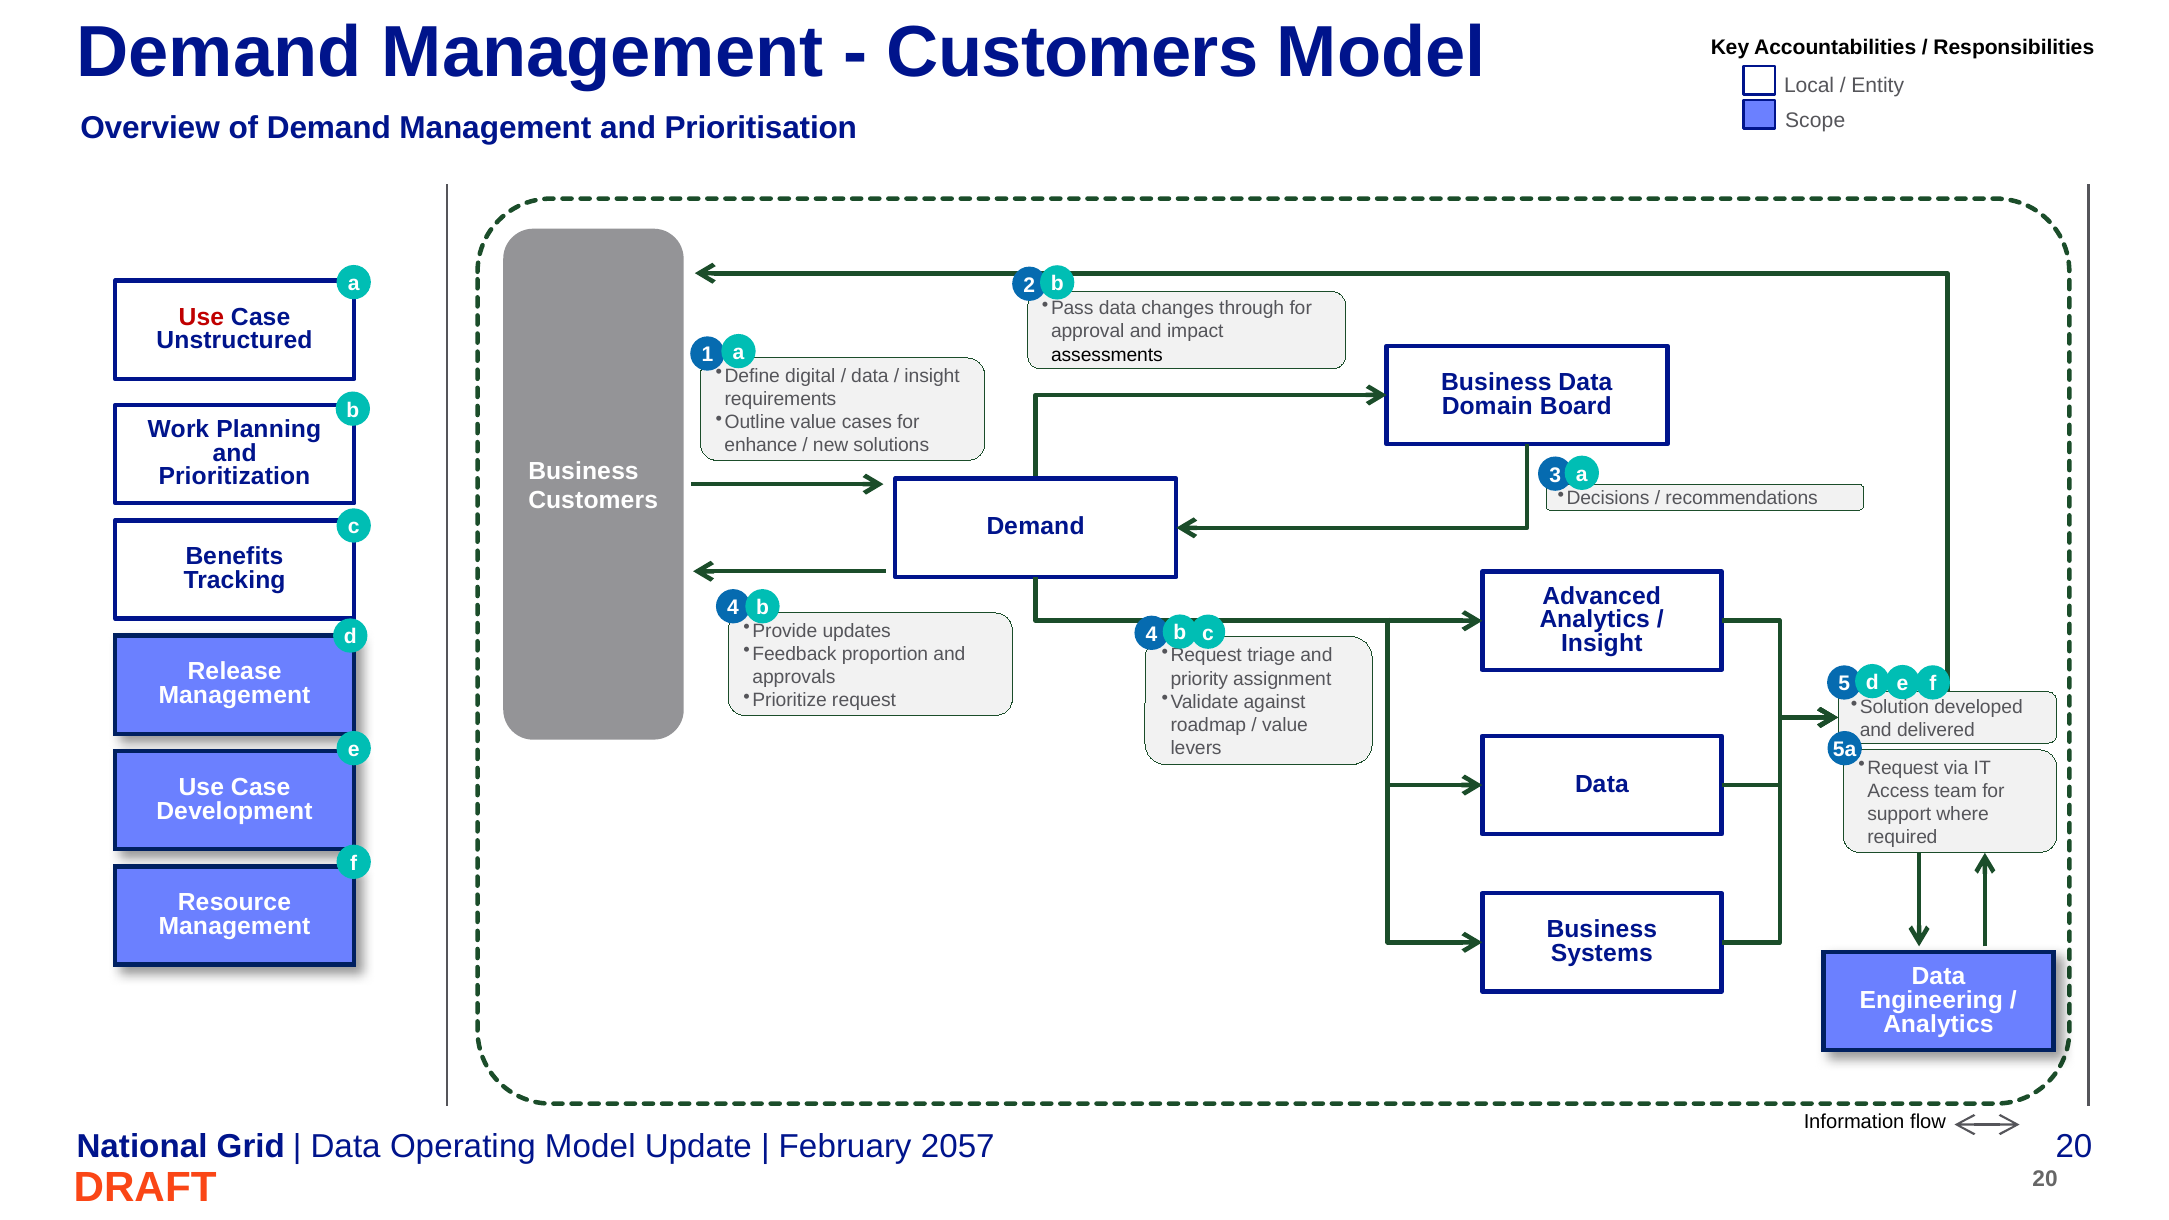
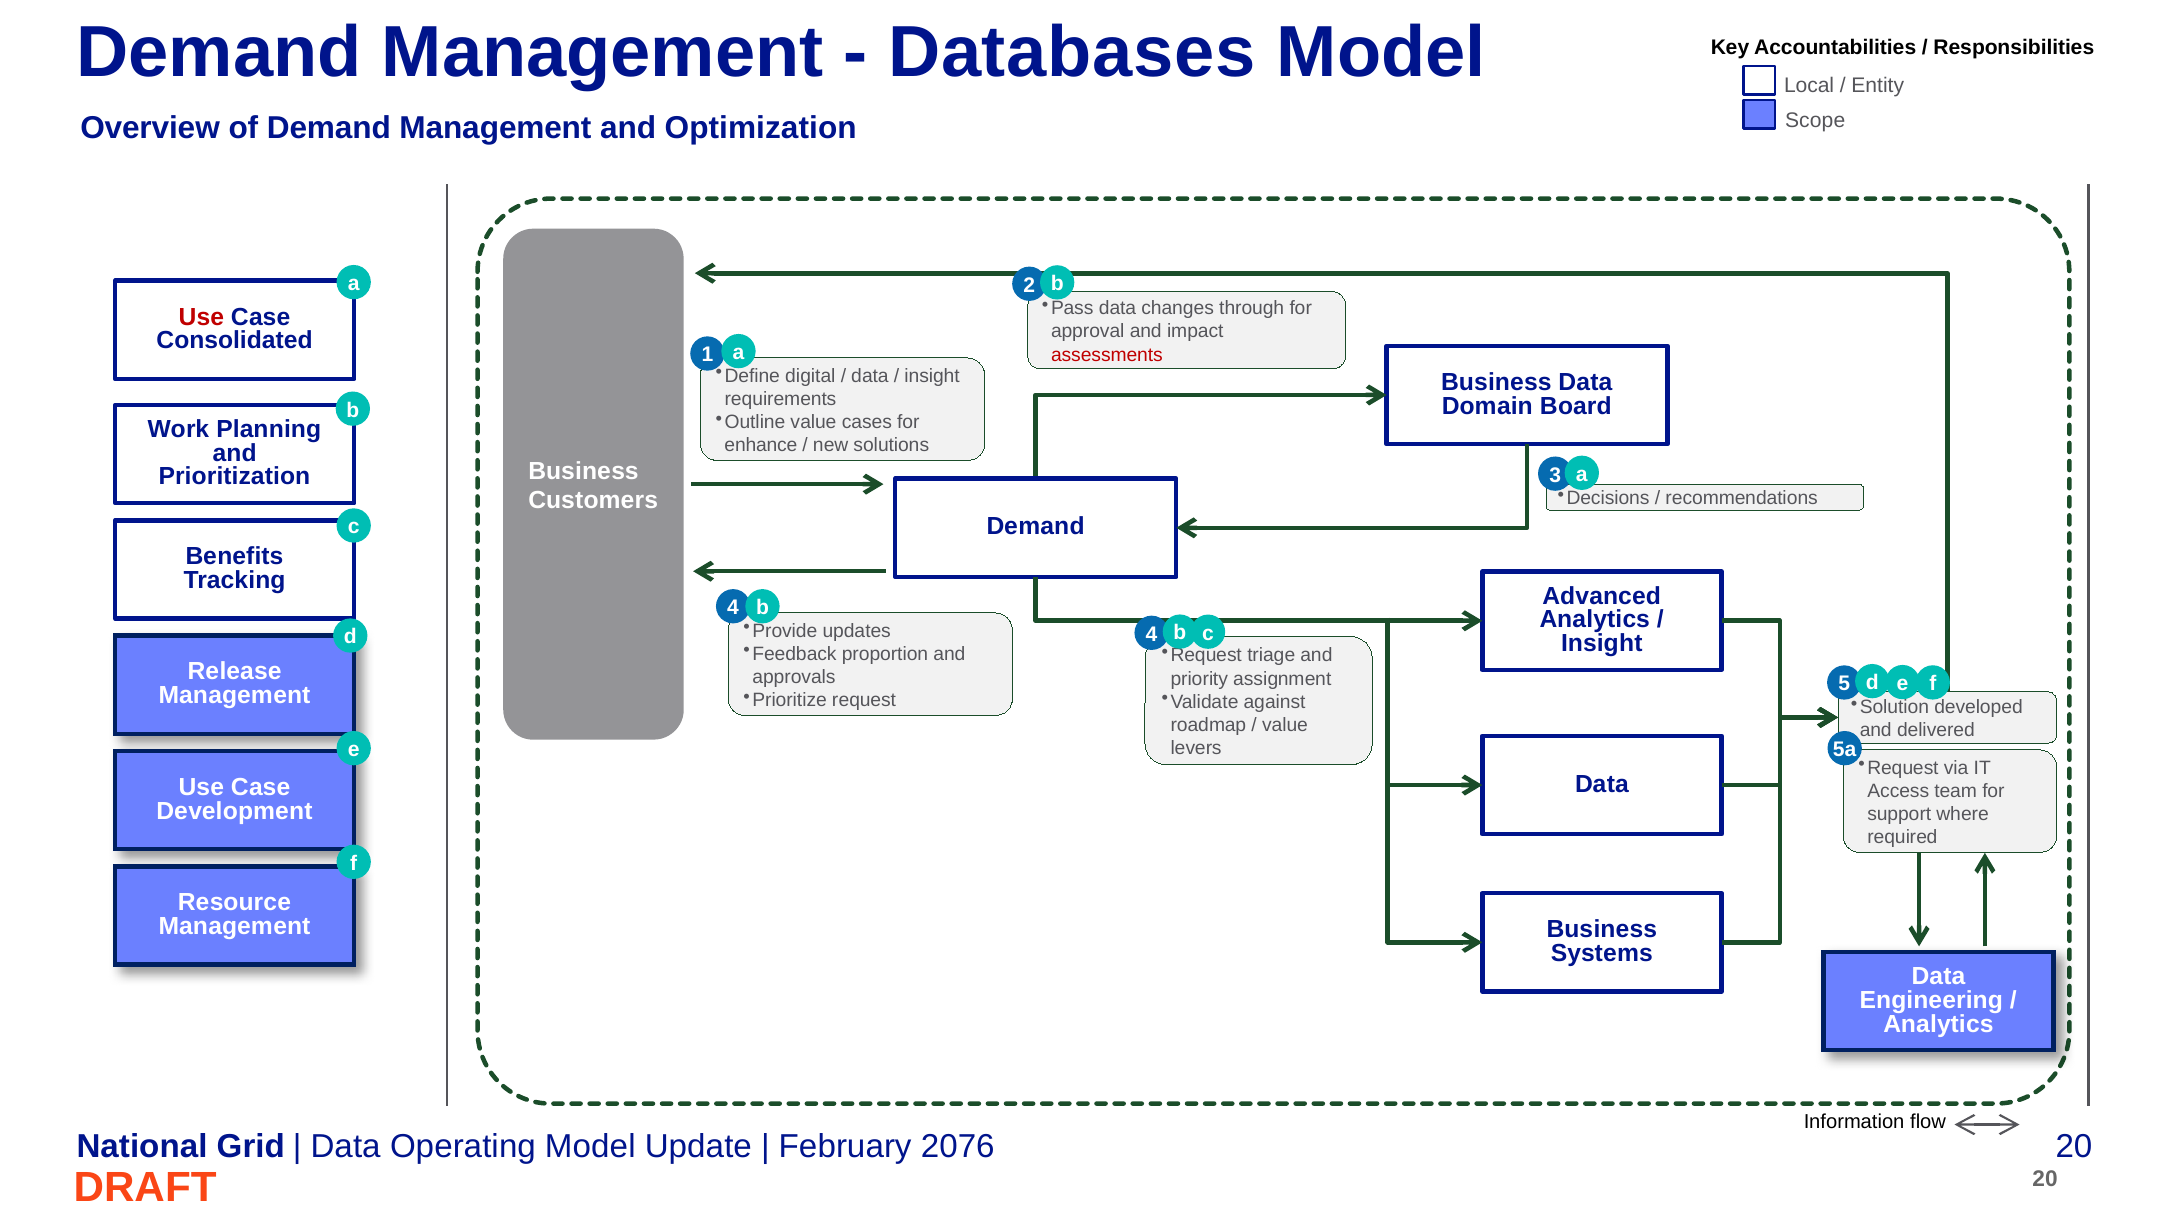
Customers: Customers -> Databases (1072, 53)
Prioritisation: Prioritisation -> Optimization (761, 128)
Unstructured: Unstructured -> Consolidated (235, 341)
assessments colour: black -> red (1107, 355)
2057: 2057 -> 2076 (958, 1147)
